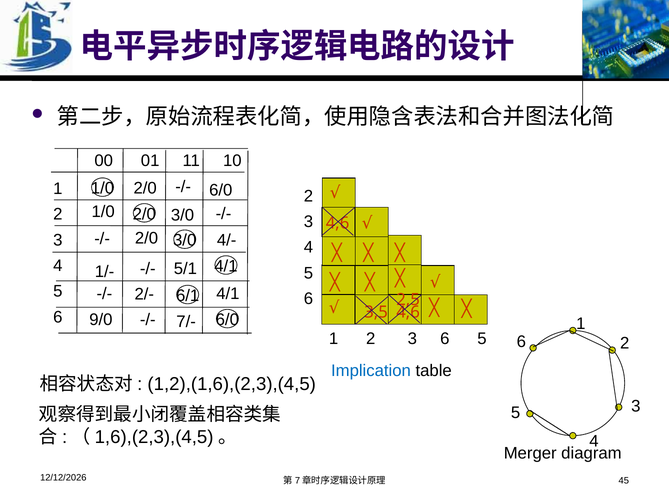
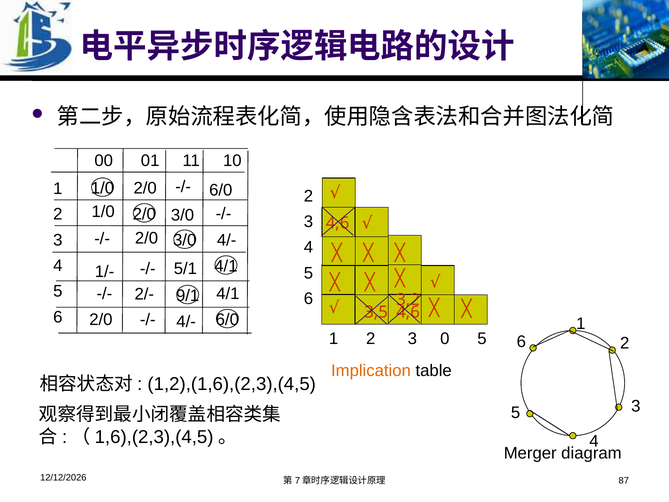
6/1: 6/1 -> 9/1 (188, 296)
2,5: 2,5 -> 3,2 (408, 300)
9/0: 9/0 -> 2/0 (101, 320)
7/-: 7/- -> 4/- (186, 322)
3 6: 6 -> 0 (445, 339)
Implication colour: blue -> orange (371, 370)
45: 45 -> 87 (624, 481)
